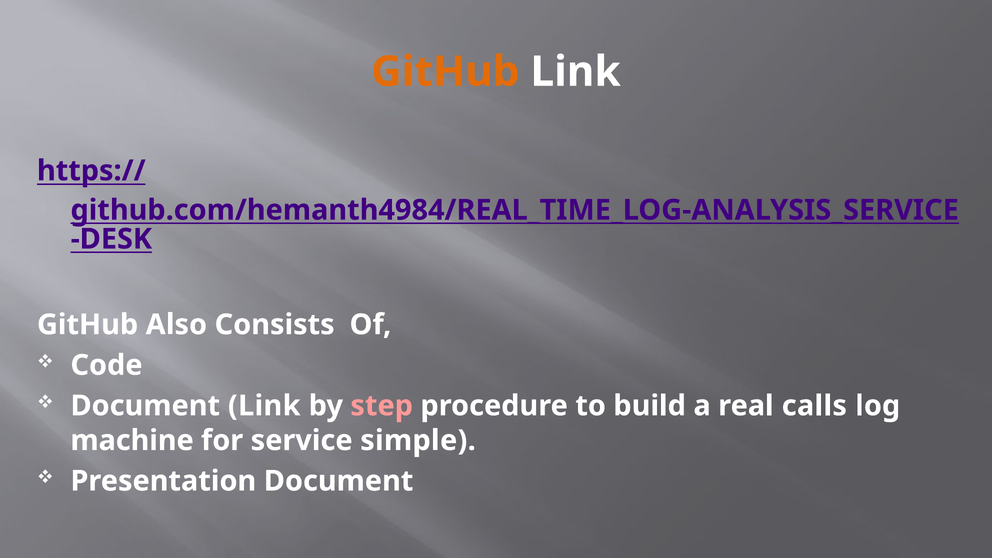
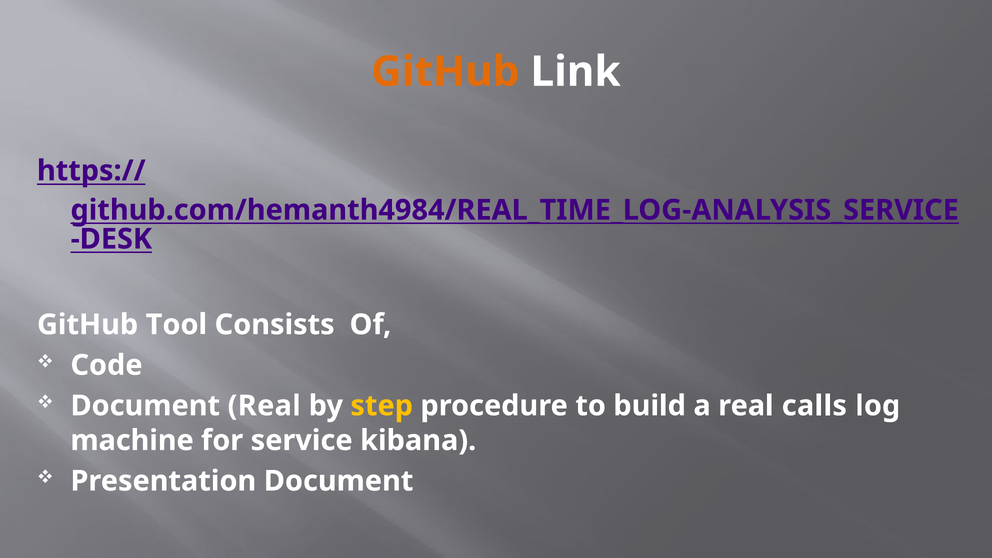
Also: Also -> Tool (176, 325)
Document Link: Link -> Real (264, 406)
step colour: pink -> yellow (382, 406)
simple: simple -> kibana (418, 440)
